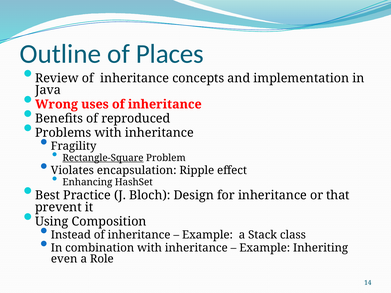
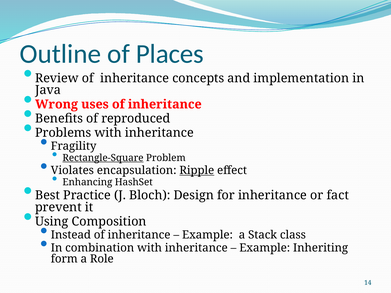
Ripple underline: none -> present (197, 170)
that: that -> fact (338, 196)
even: even -> form (64, 259)
